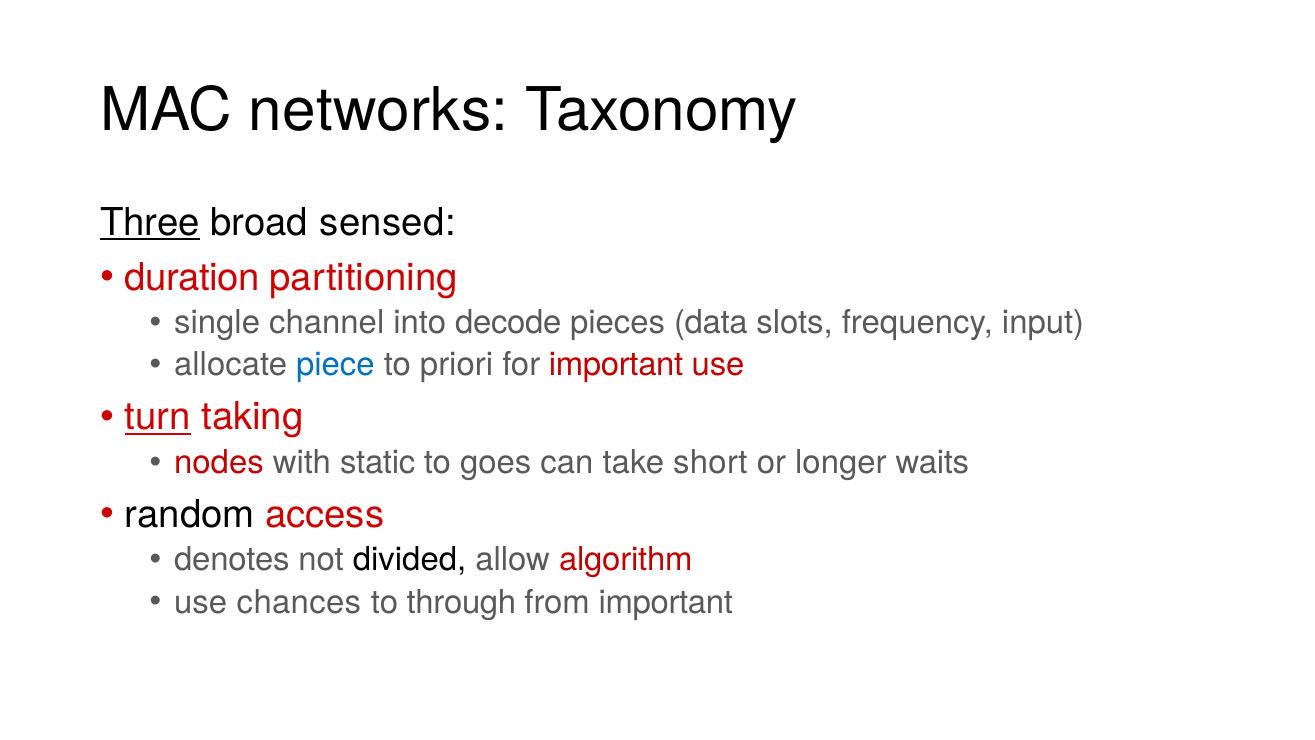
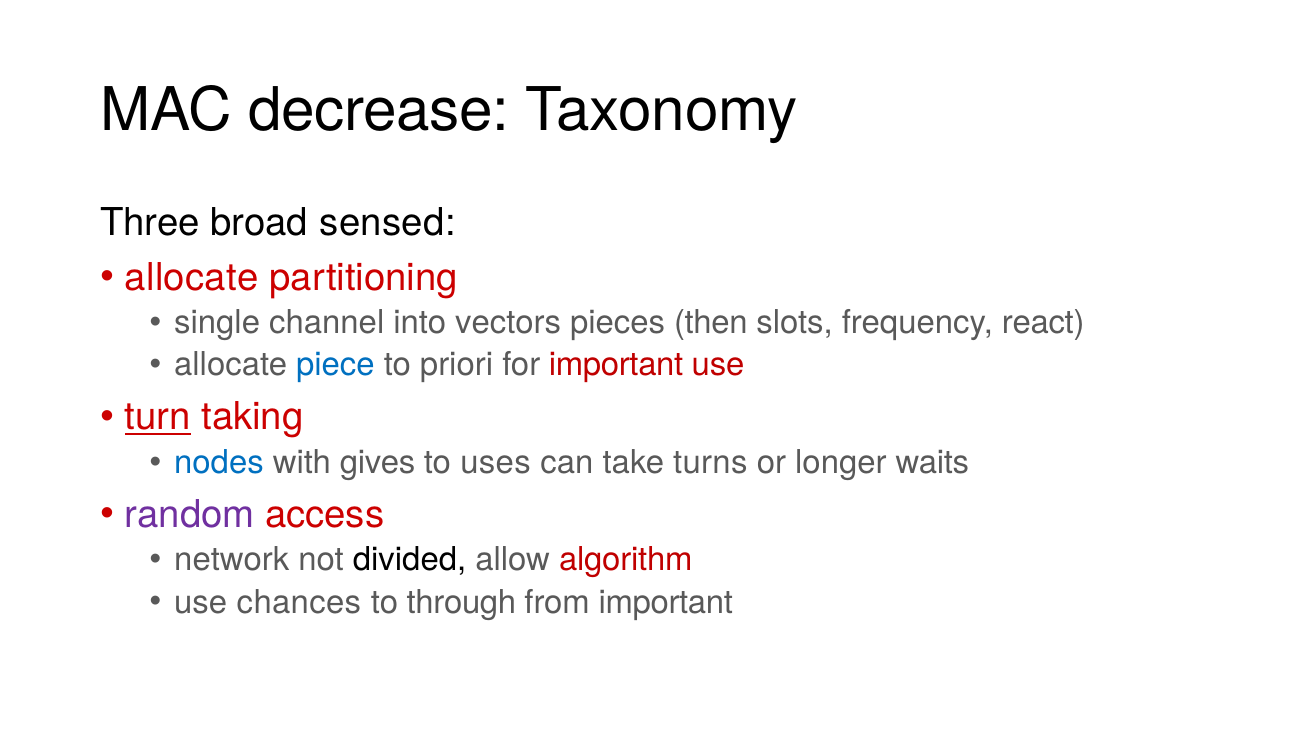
networks: networks -> decrease (379, 110)
Three underline: present -> none (150, 222)
duration: duration -> allocate (192, 277)
decode: decode -> vectors (508, 323)
data: data -> then (711, 323)
input: input -> react (1043, 323)
nodes colour: red -> blue (219, 462)
static: static -> gives (378, 462)
goes: goes -> uses (496, 462)
short: short -> turns (710, 462)
random colour: black -> purple (190, 514)
denotes: denotes -> network (232, 560)
